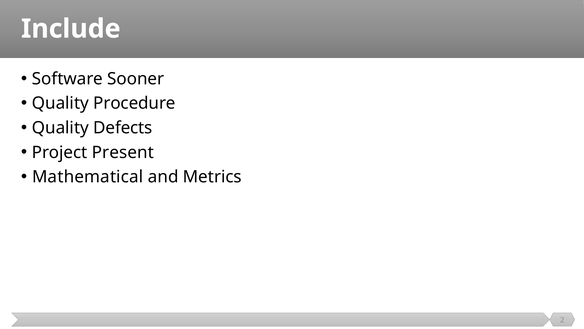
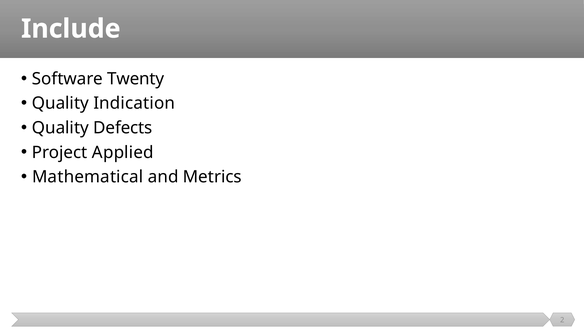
Sooner: Sooner -> Twenty (136, 79)
Procedure: Procedure -> Indication (134, 103)
Present: Present -> Applied (123, 152)
